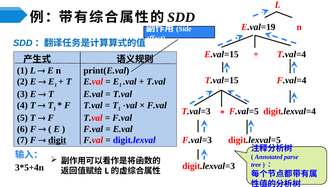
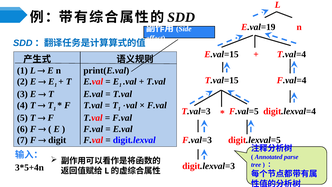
digit underline: present -> none (57, 140)
